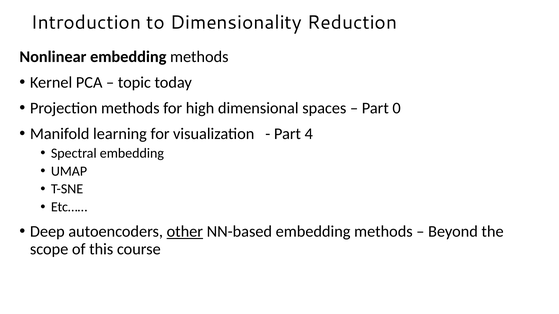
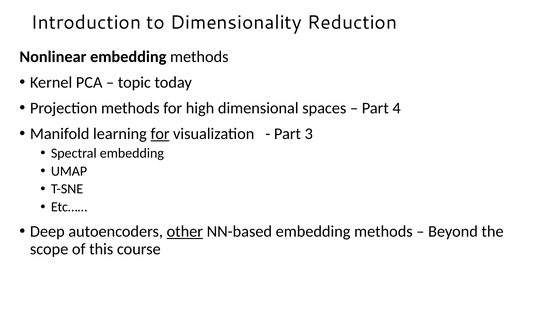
0: 0 -> 4 (397, 108)
for underline: none -> present (160, 134)
4: 4 -> 3 (309, 134)
